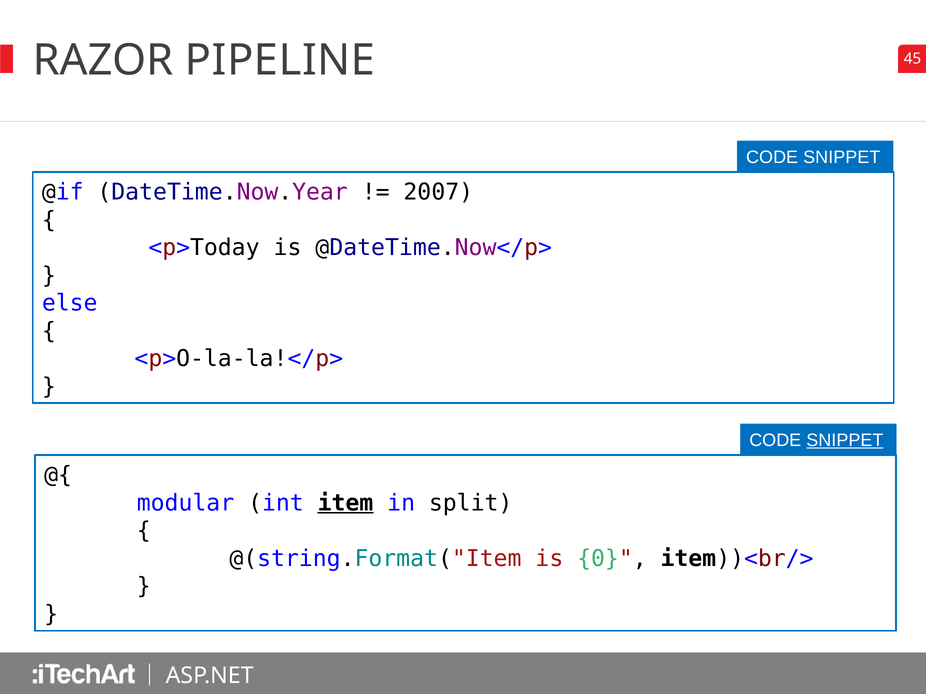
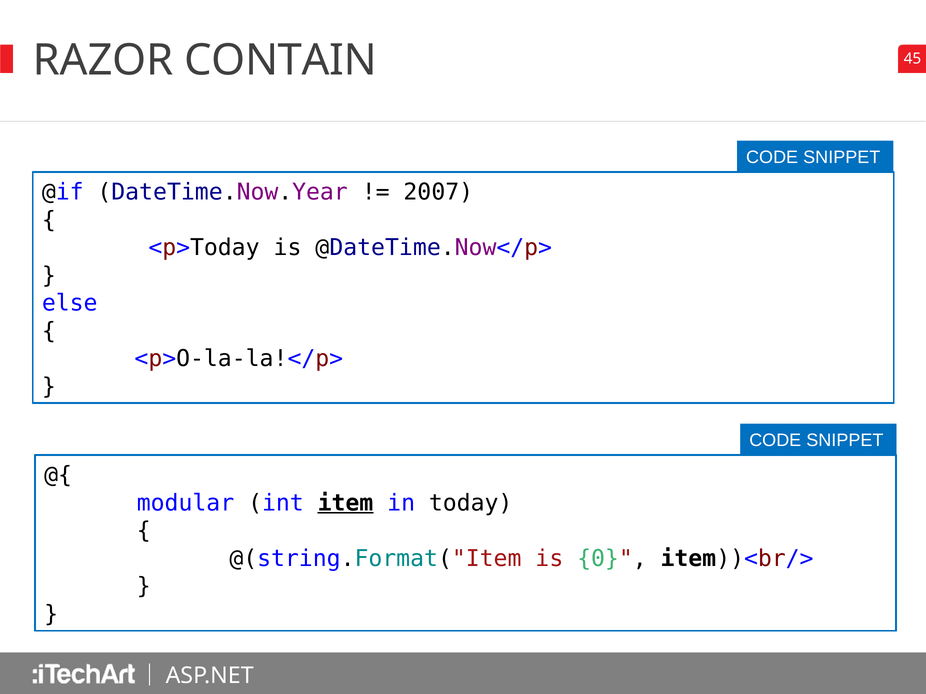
PIPELINE: PIPELINE -> CONTAIN (280, 60)
SNIPPET underline: present -> none (845, 441)
split: split -> today (471, 503)
